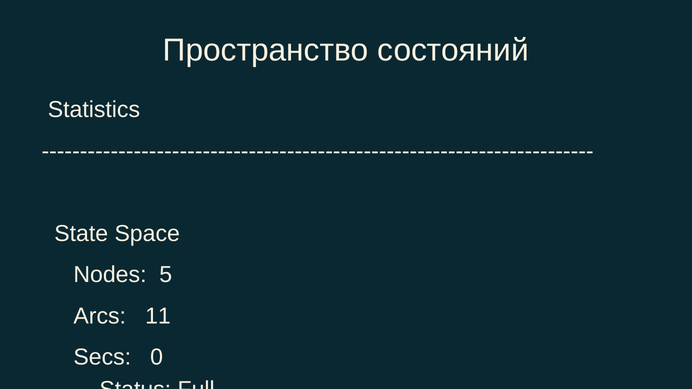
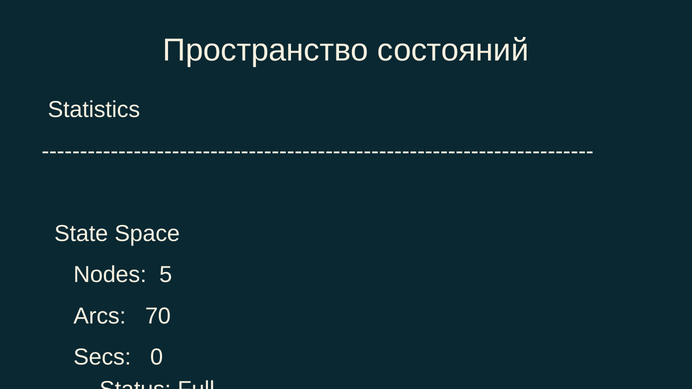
11: 11 -> 70 (158, 316)
